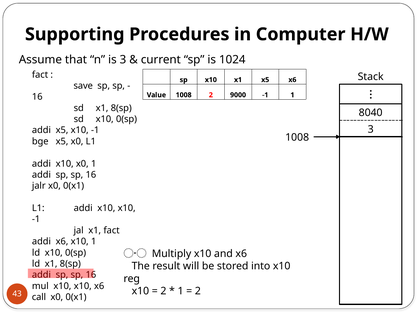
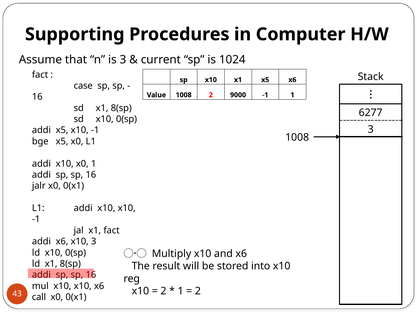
save: save -> case (83, 86)
8040: 8040 -> 6277 (371, 113)
x10 1: 1 -> 3 (94, 241)
